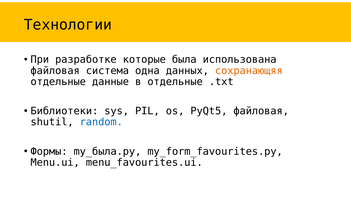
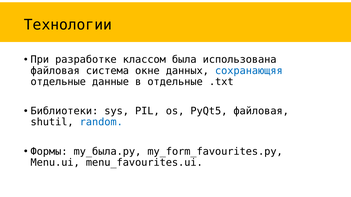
которые: которые -> классом (144, 60)
одна: одна -> окне (147, 71)
сохранающяя colour: orange -> blue (249, 71)
